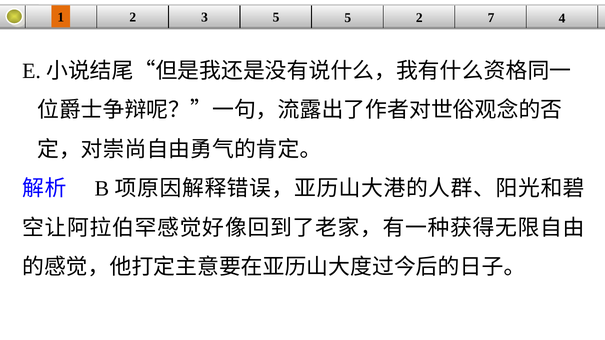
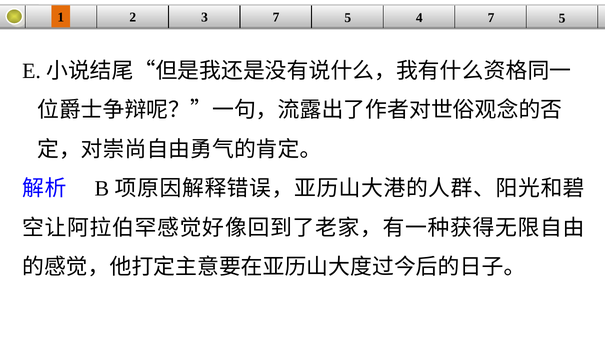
3 5: 5 -> 7 (276, 18)
5 2: 2 -> 4 (419, 18)
4: 4 -> 5 (562, 18)
